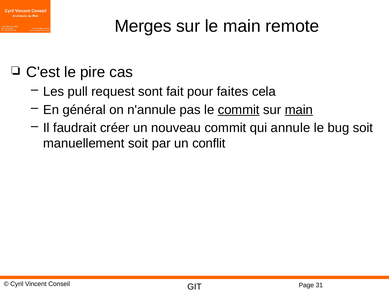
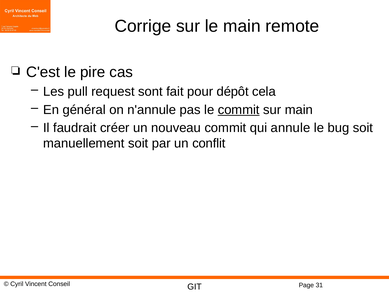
Merges: Merges -> Corrige (143, 26)
faites: faites -> dépôt (233, 91)
main underline: present -> none (299, 110)
